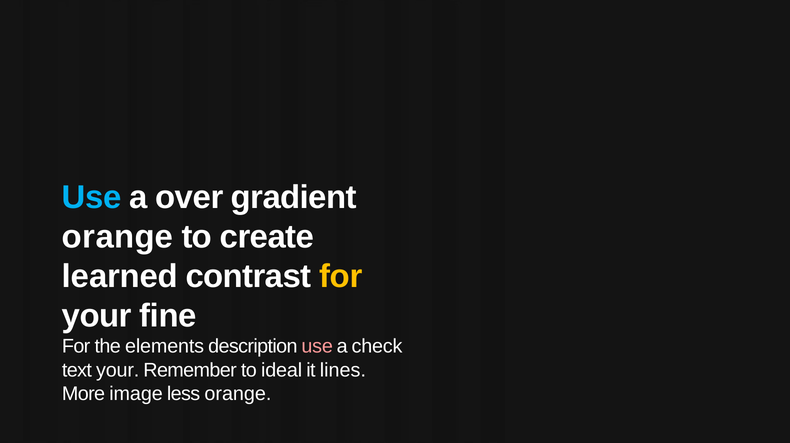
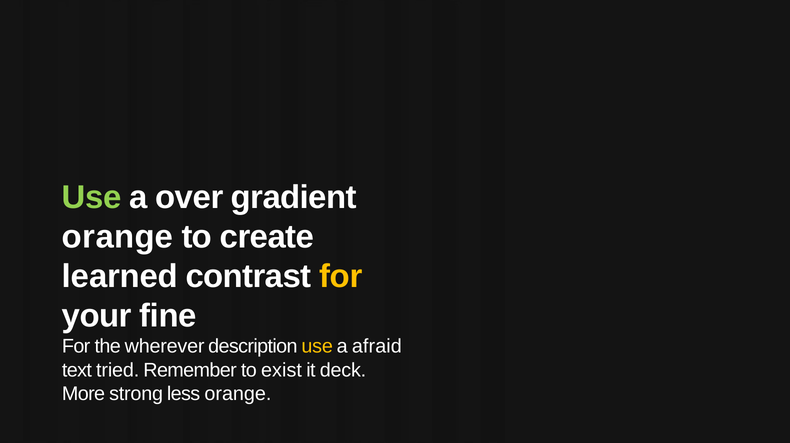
Use colour: light blue -> light green (92, 198)
elements: elements -> wherever (165, 347)
use colour: pink -> yellow (317, 347)
check: check -> afraid (377, 347)
text your: your -> tried (118, 370)
ideal: ideal -> exist (281, 370)
lines: lines -> deck (343, 370)
image: image -> strong (136, 394)
